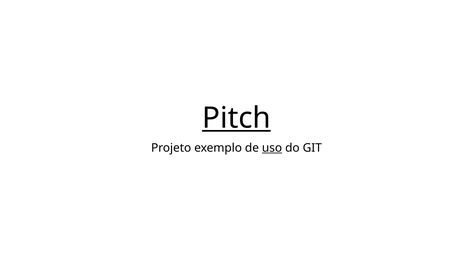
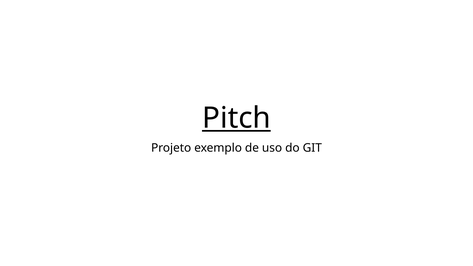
uso underline: present -> none (272, 148)
